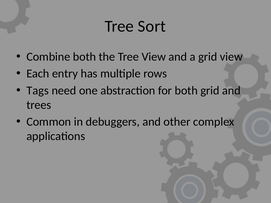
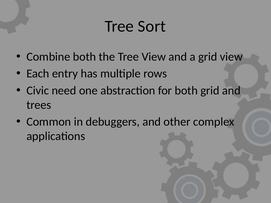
Tags: Tags -> Civic (38, 91)
